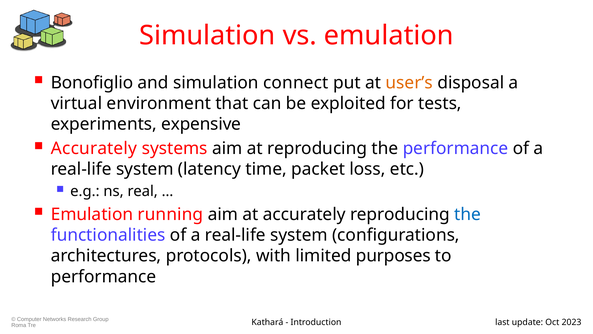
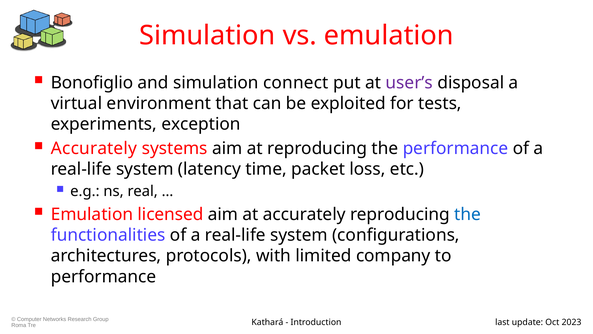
user’s colour: orange -> purple (409, 83)
expensive: expensive -> exception (201, 124)
running: running -> licensed (171, 214)
purposes: purposes -> company (393, 256)
